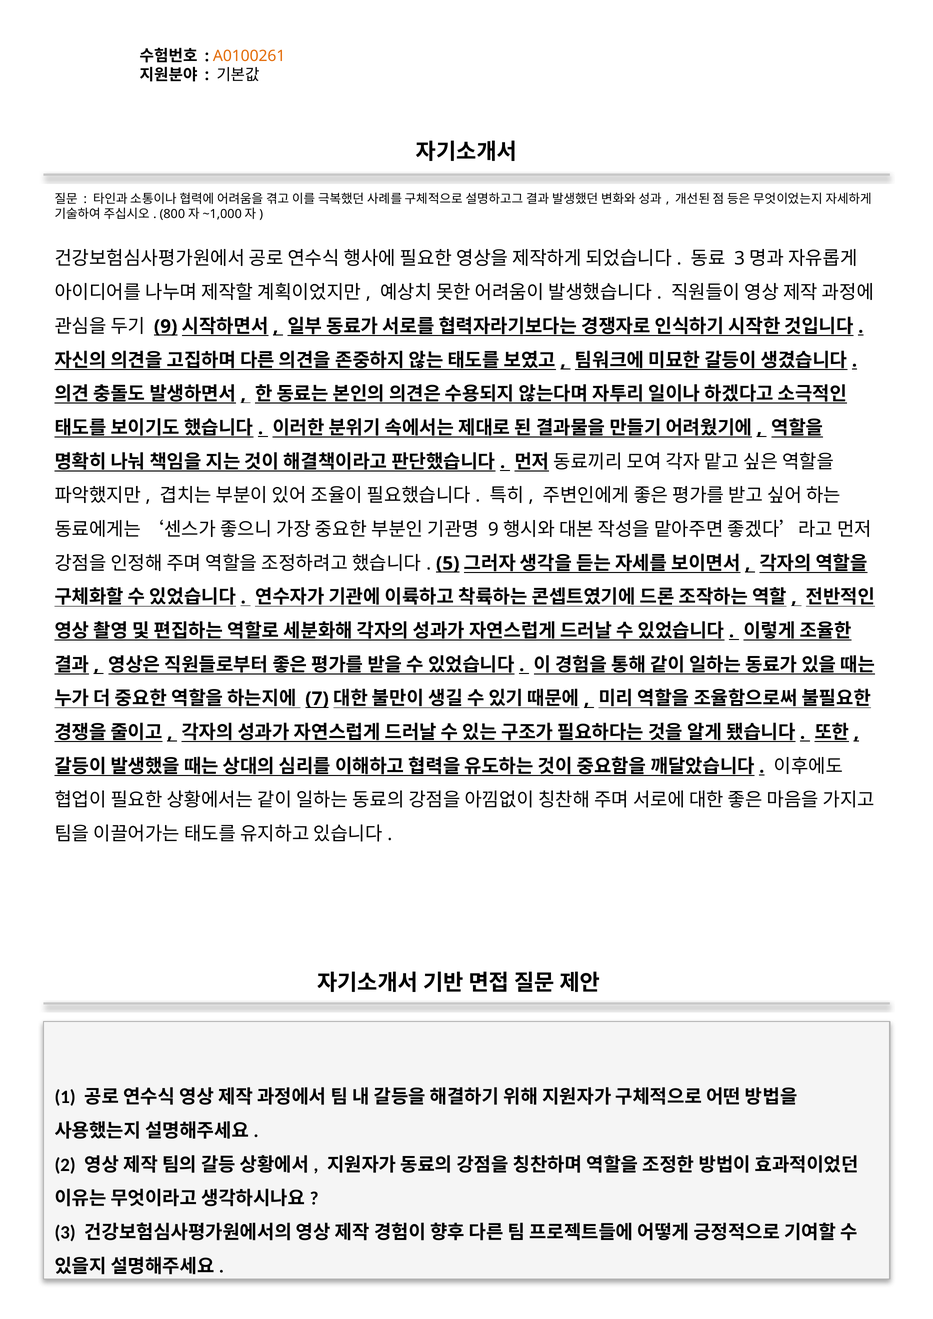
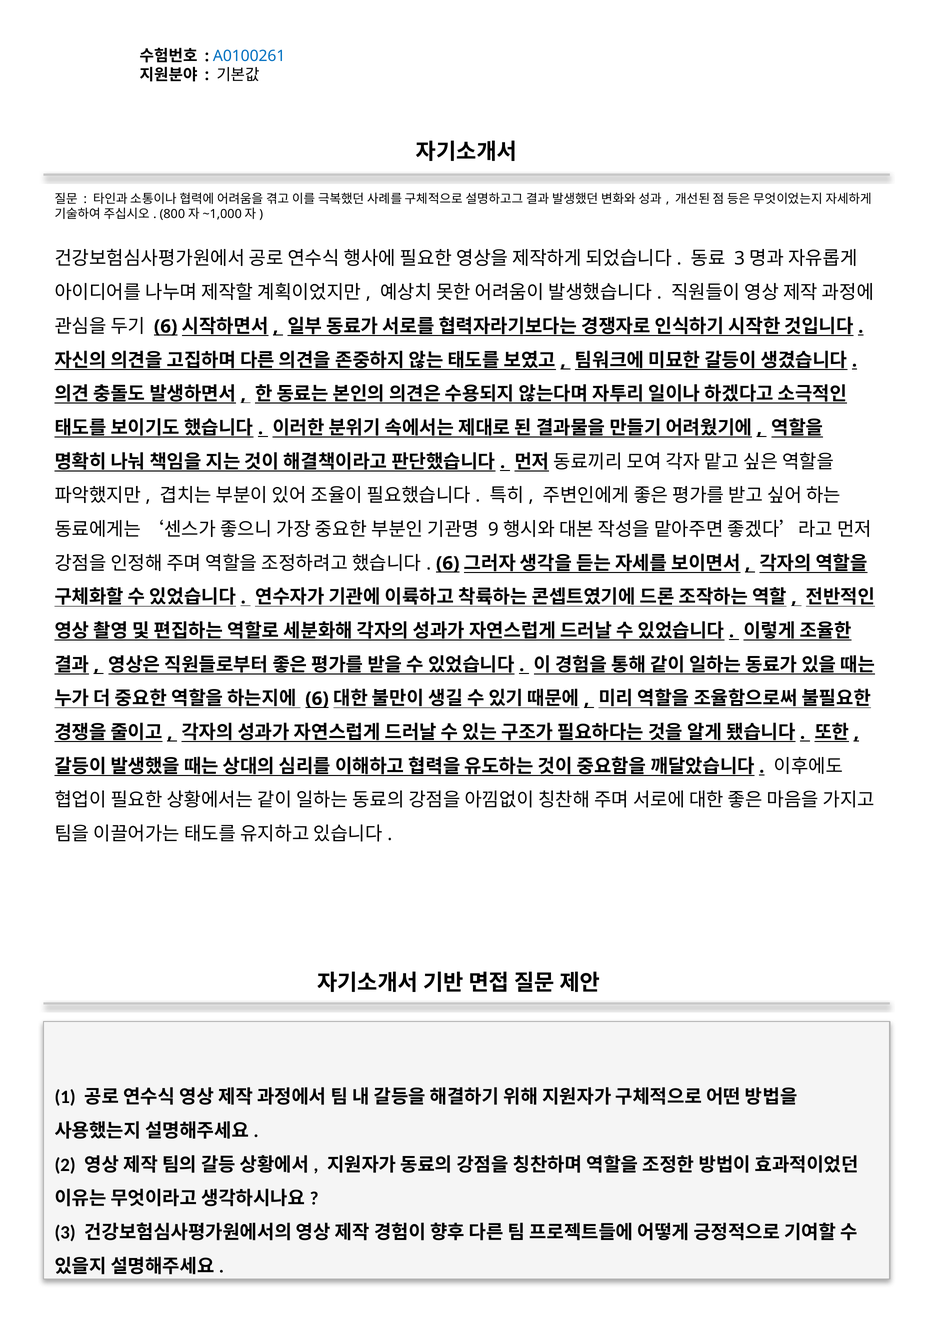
A0100261 colour: orange -> blue (249, 56)
9: 9 -> 6 (166, 327)
5: 5 -> 6 (448, 564)
7: 7 -> 6 (317, 699)
